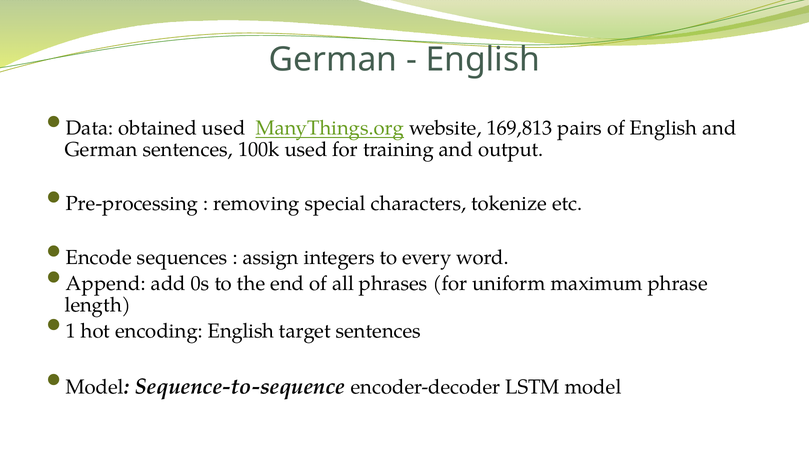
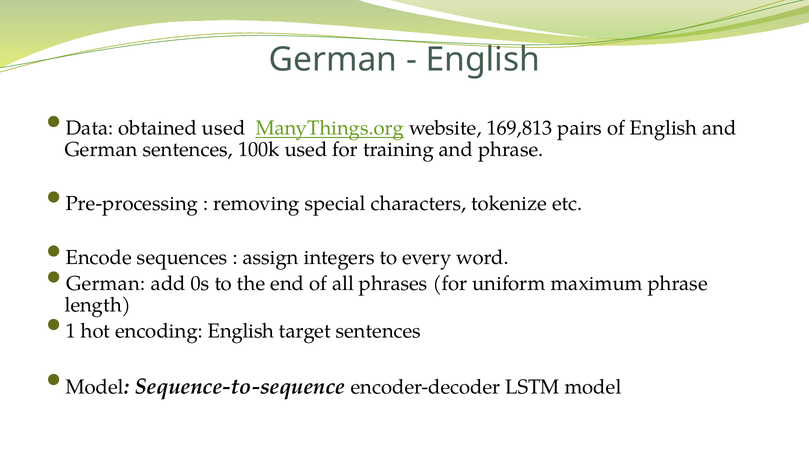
and output: output -> phrase (511, 150)
Append: Append -> German (106, 283)
